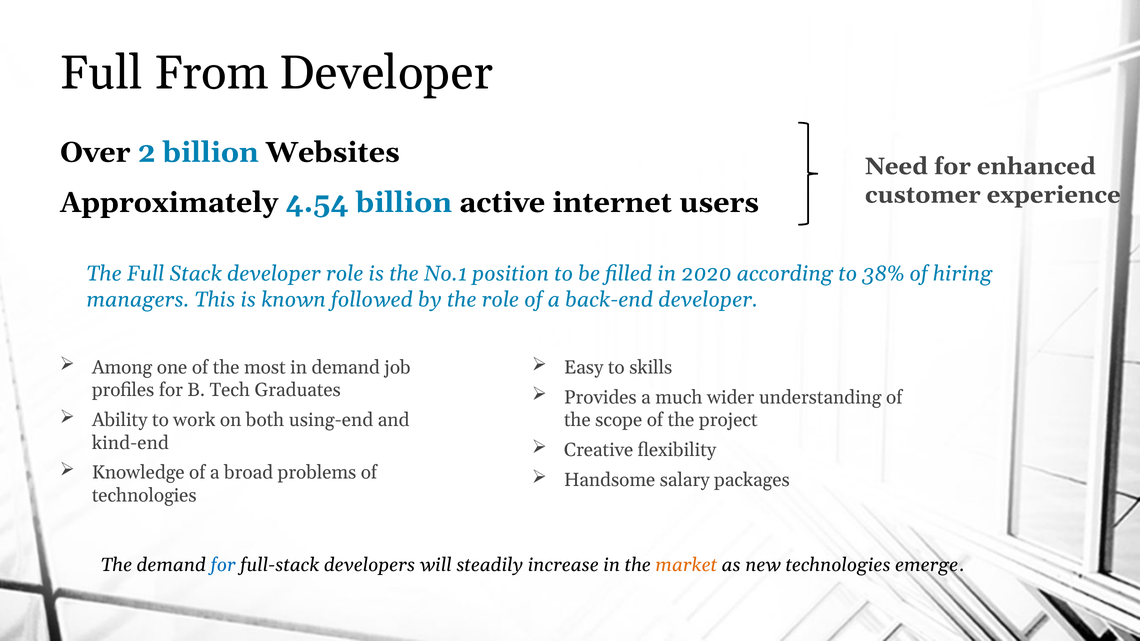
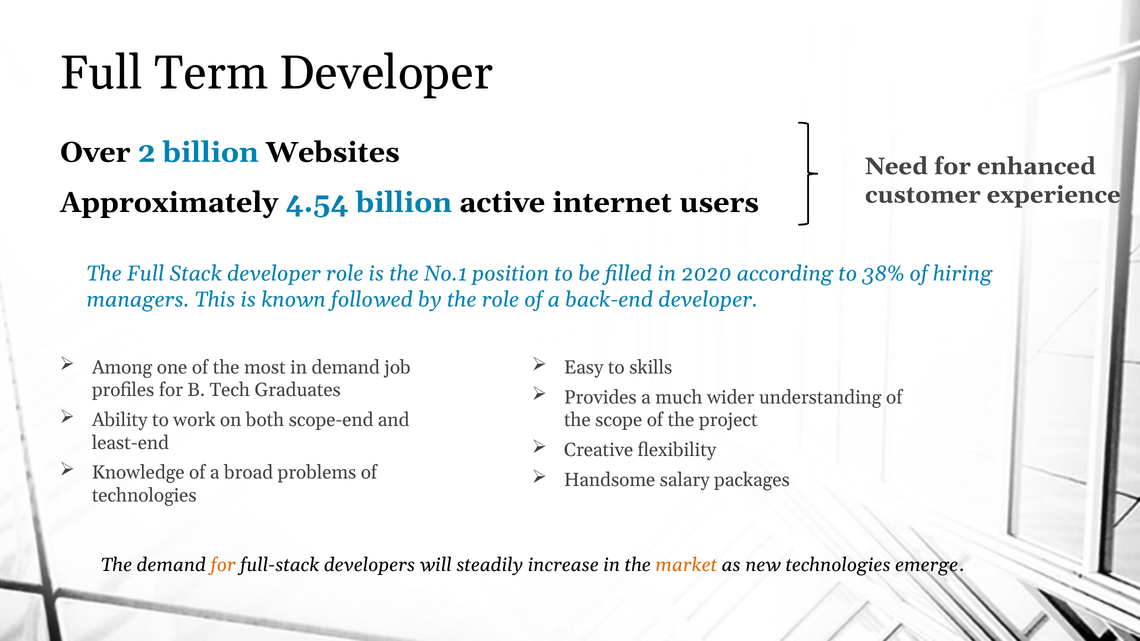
From: From -> Term (211, 73)
using-end: using-end -> scope-end (331, 420)
kind-end: kind-end -> least-end (130, 443)
for colour: blue -> orange (223, 565)
